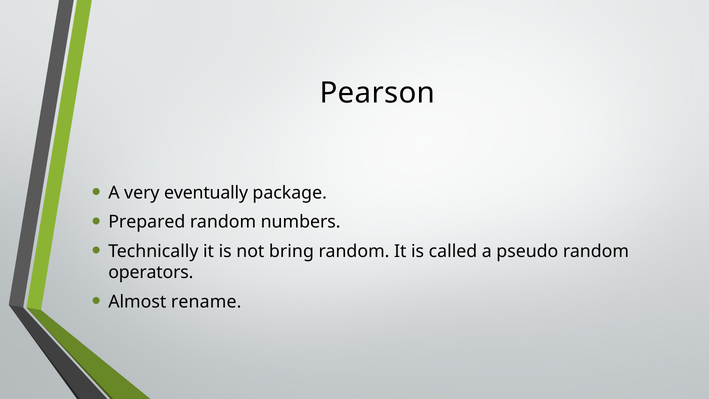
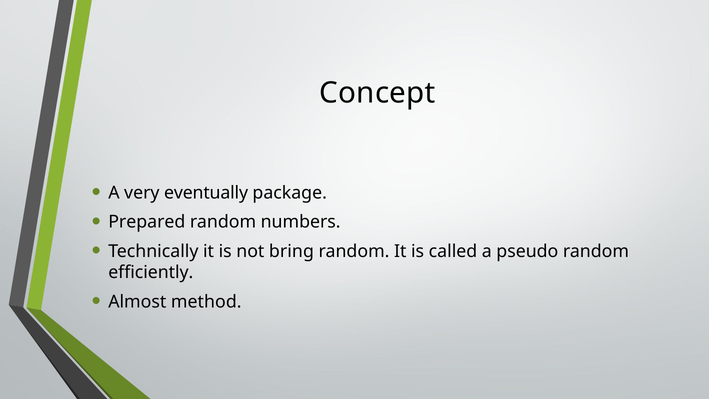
Pearson: Pearson -> Concept (377, 93)
operators: operators -> efficiently (151, 272)
rename: rename -> method (206, 302)
